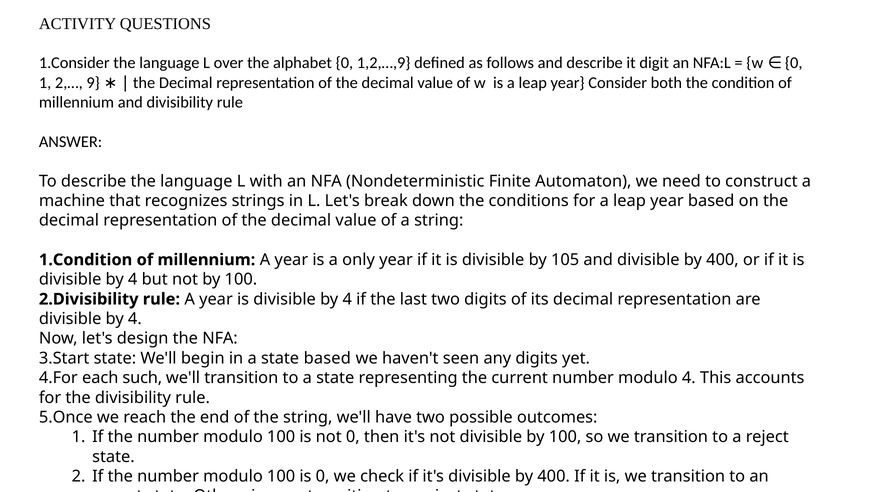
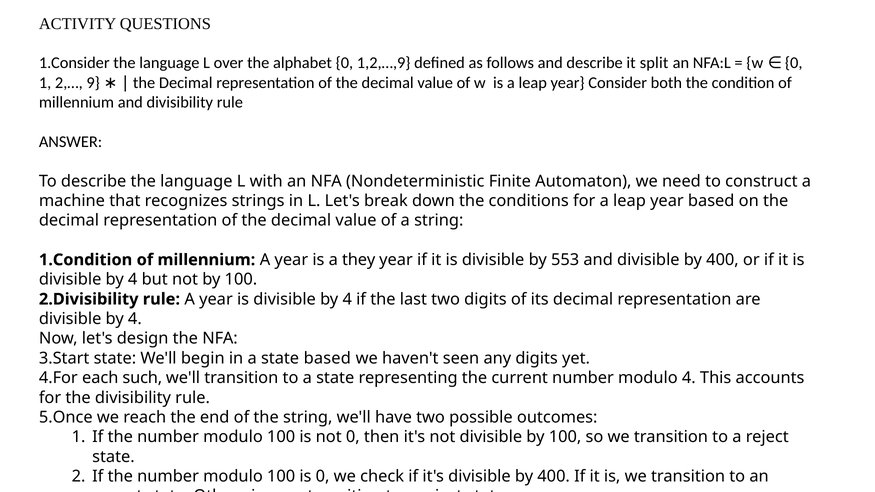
digit: digit -> split (654, 63)
only: only -> they (359, 260)
105: 105 -> 553 (565, 260)
